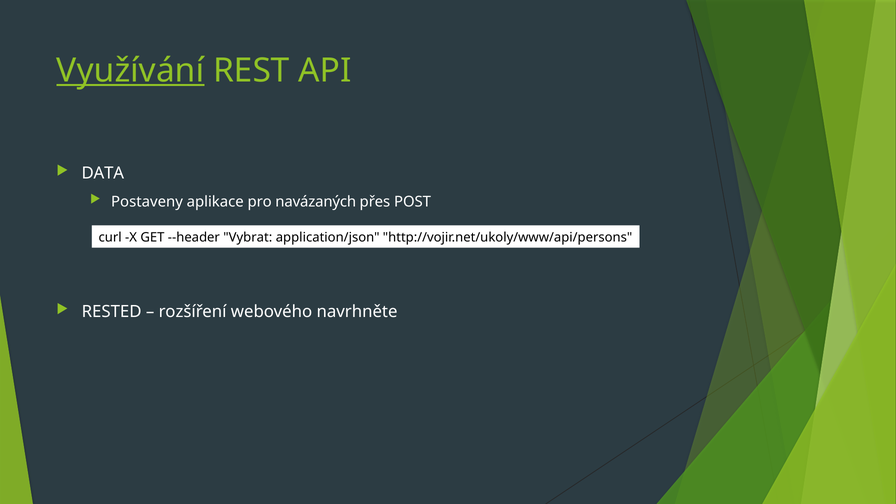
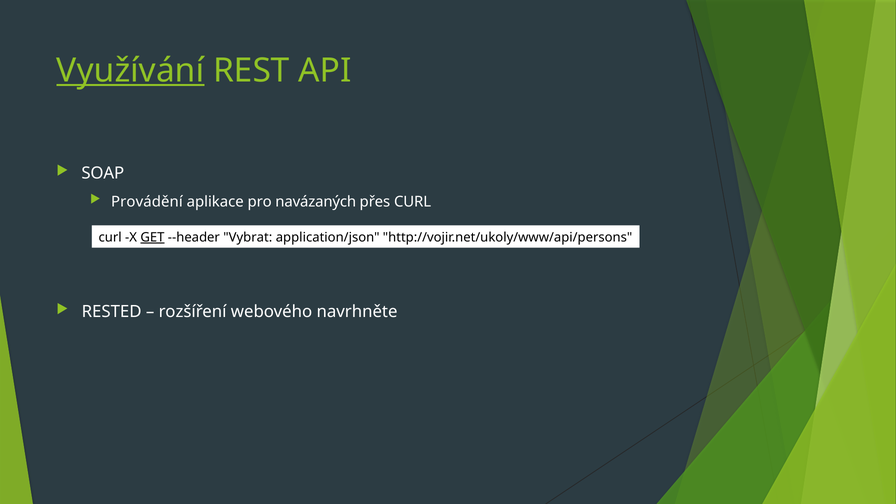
DATA: DATA -> SOAP (103, 173)
Postaveny: Postaveny -> Provádění (147, 202)
přes POST: POST -> CURL (413, 202)
GET underline: none -> present (152, 237)
